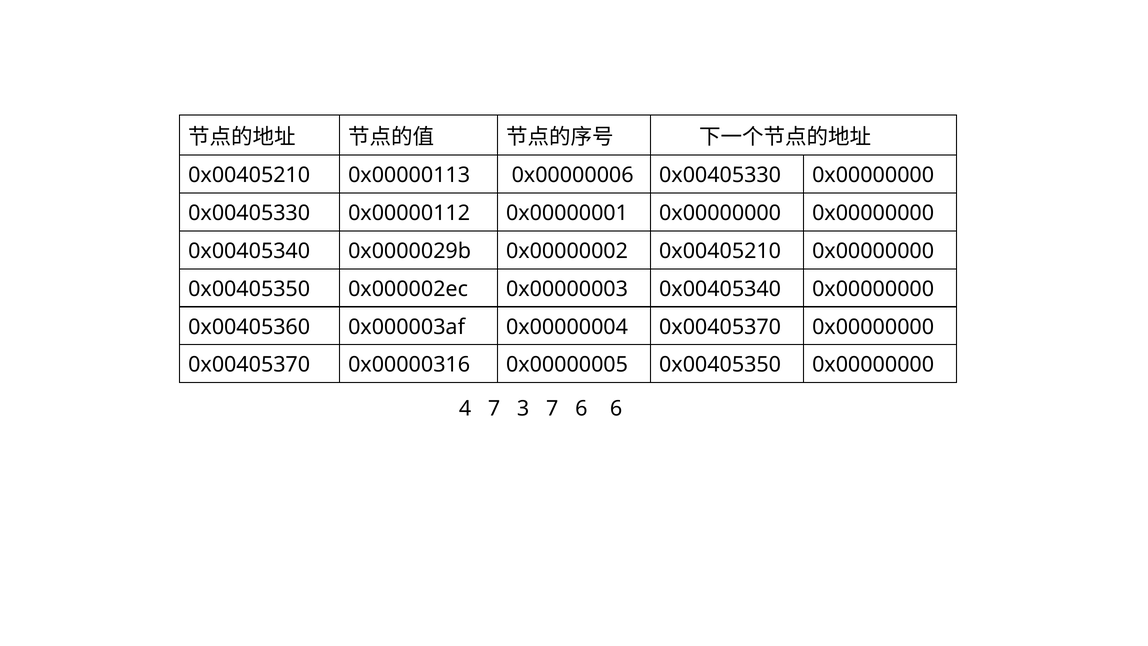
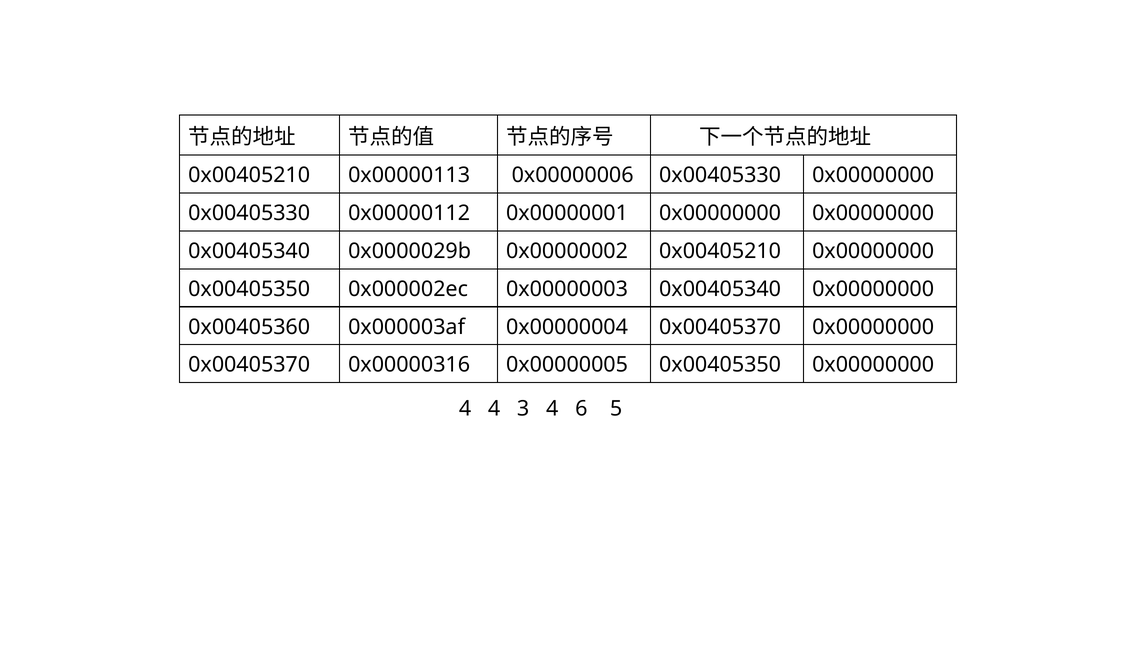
4 7: 7 -> 4 (494, 408)
3 7: 7 -> 4 (552, 408)
6 6: 6 -> 5 (616, 408)
